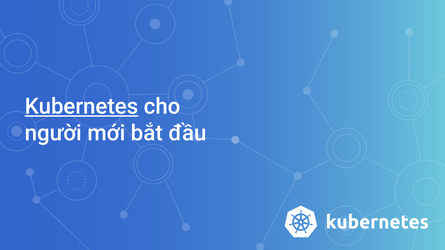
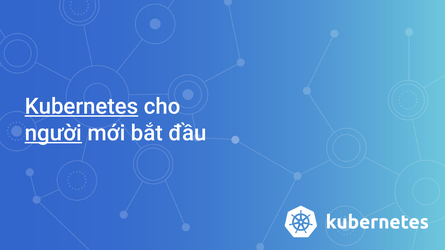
người underline: none -> present (53, 133)
